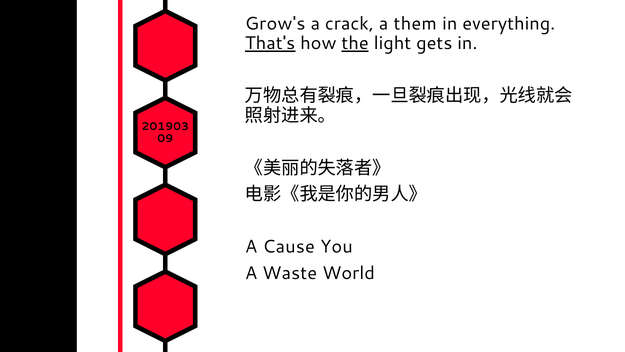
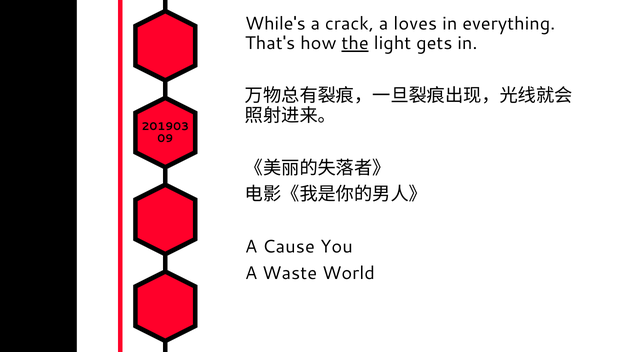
Grow's: Grow's -> While's (275, 24)
them: them -> loves (415, 24)
That's underline: present -> none (270, 43)
